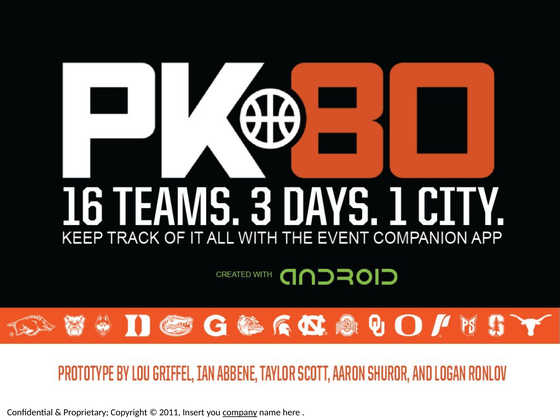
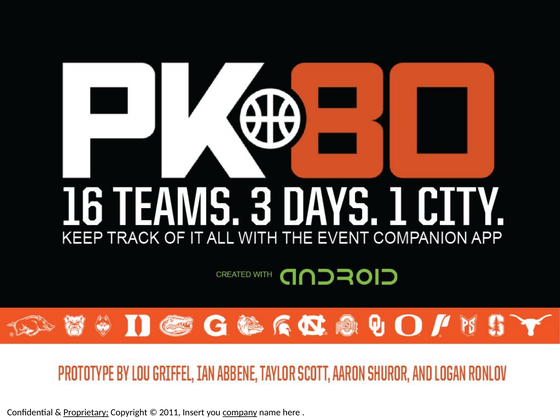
Proprietary underline: none -> present (86, 413)
